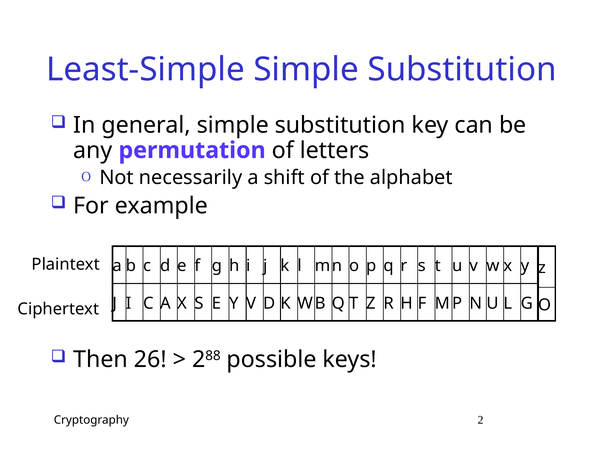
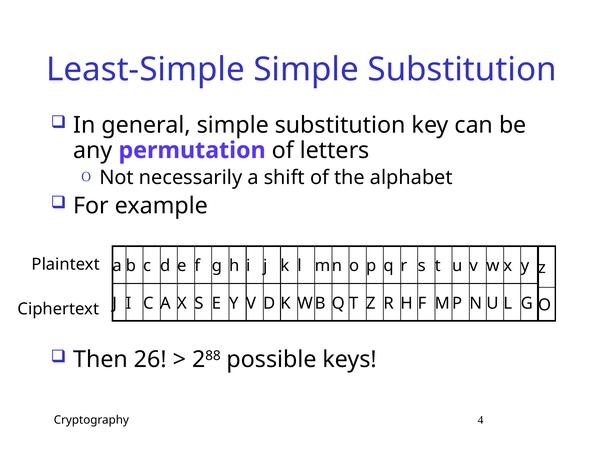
2: 2 -> 4 (481, 419)
